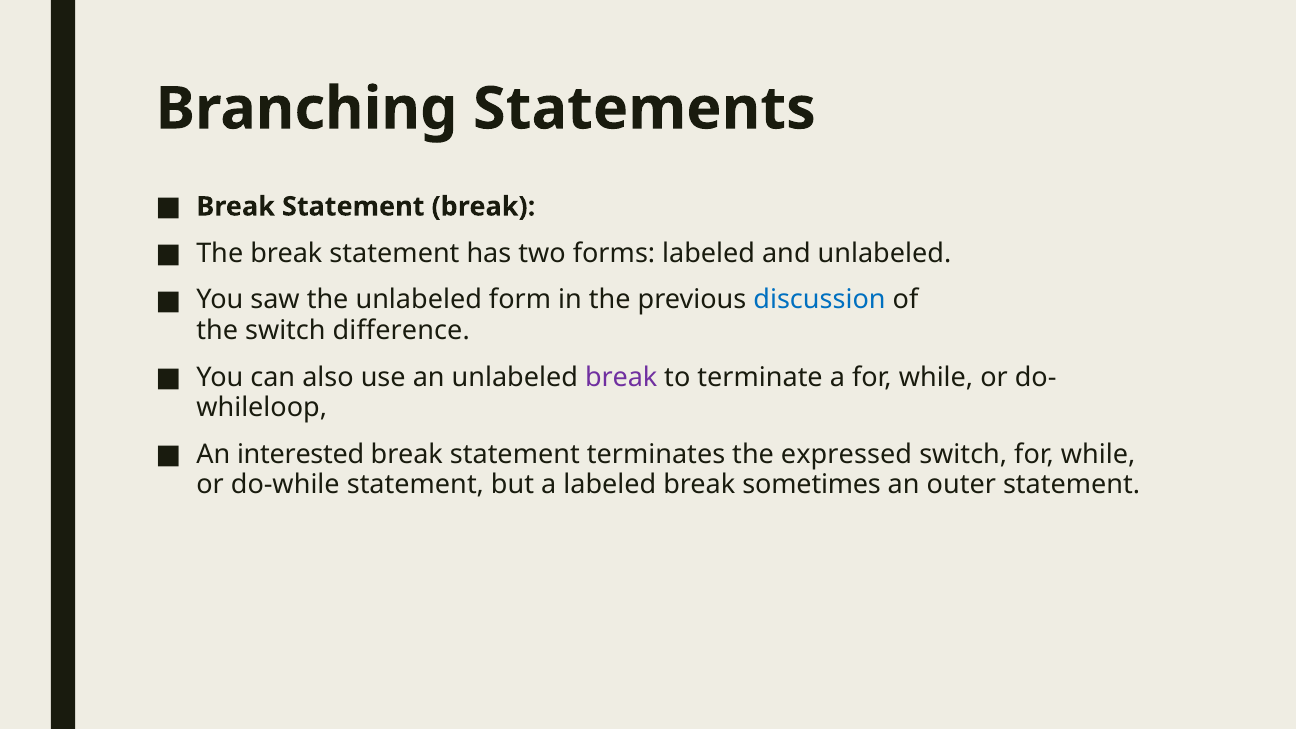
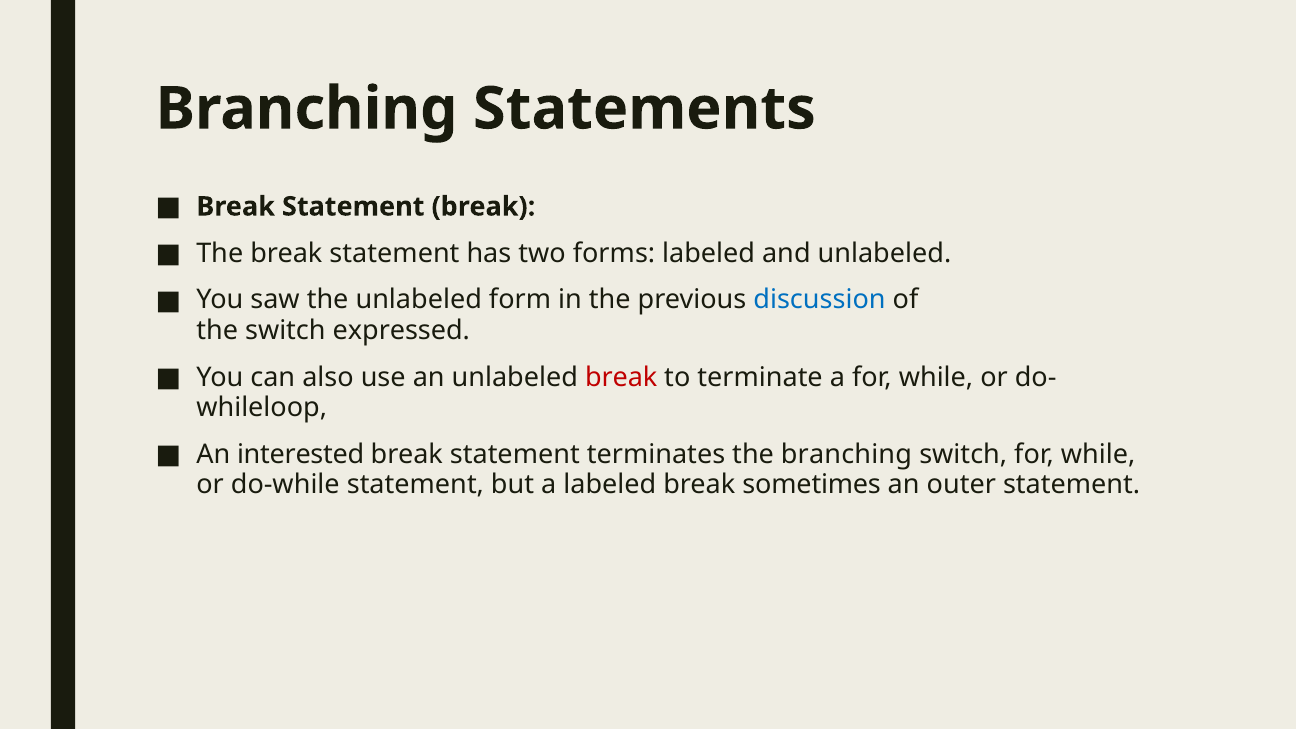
difference: difference -> expressed (401, 330)
break colour: purple -> red (621, 377)
the expressed: expressed -> branching (846, 454)
